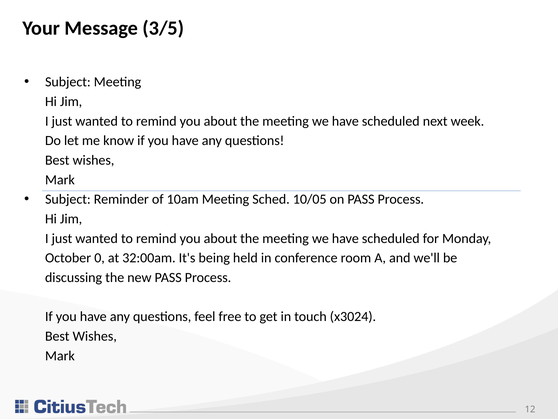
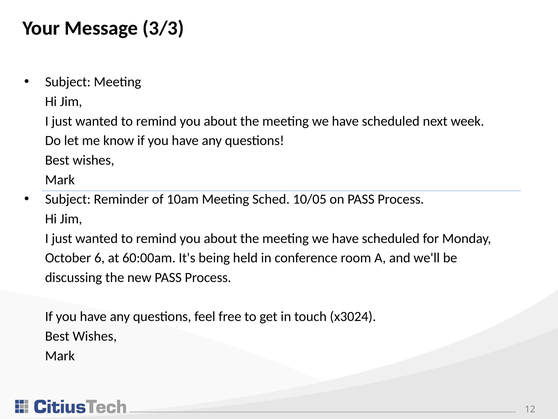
3/5: 3/5 -> 3/3 (163, 28)
0: 0 -> 6 (100, 258)
32:00am: 32:00am -> 60:00am (149, 258)
